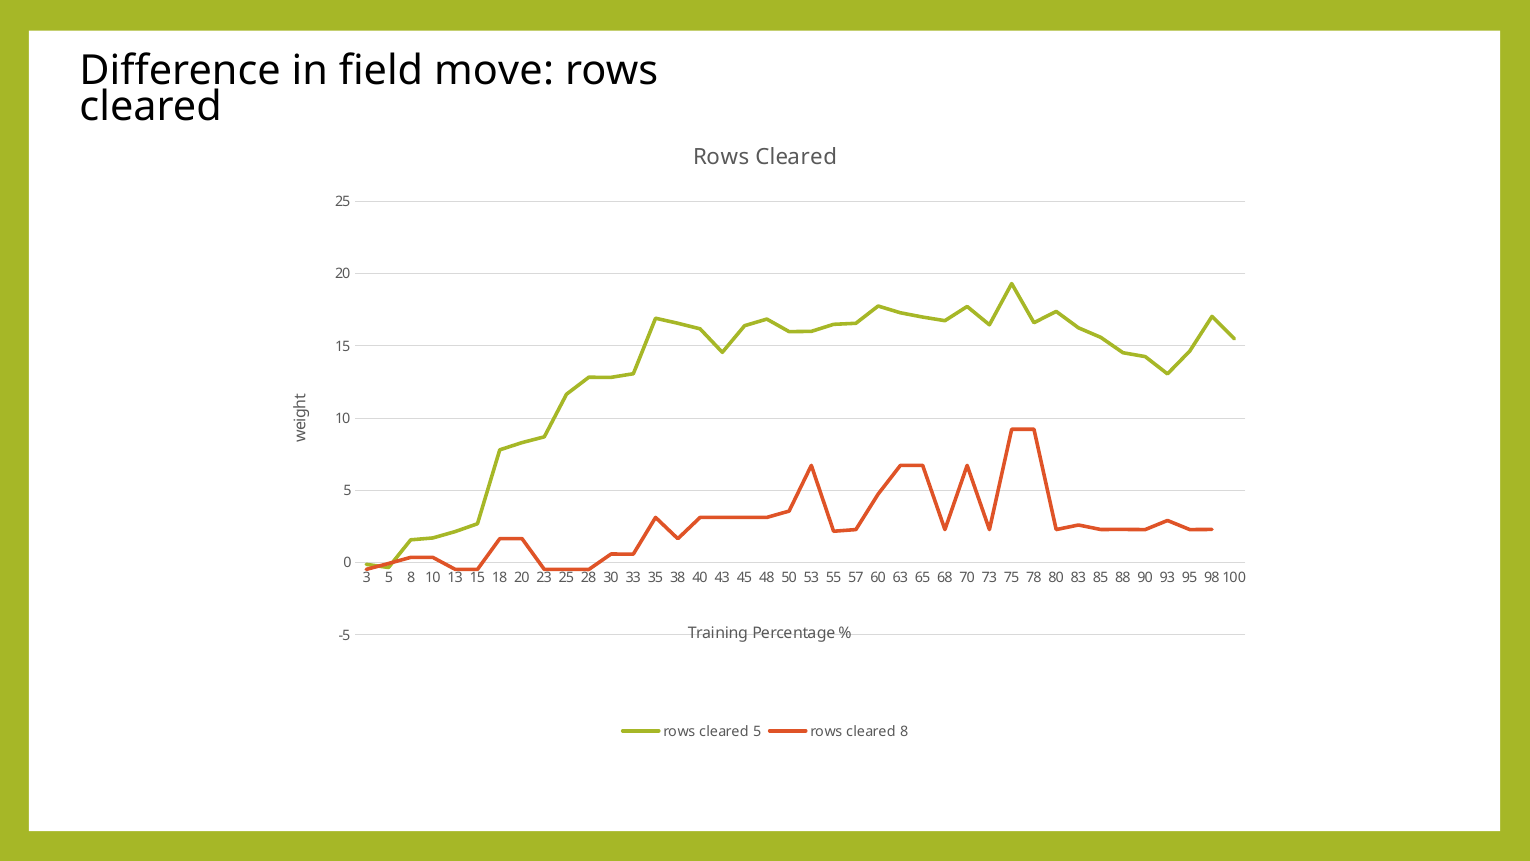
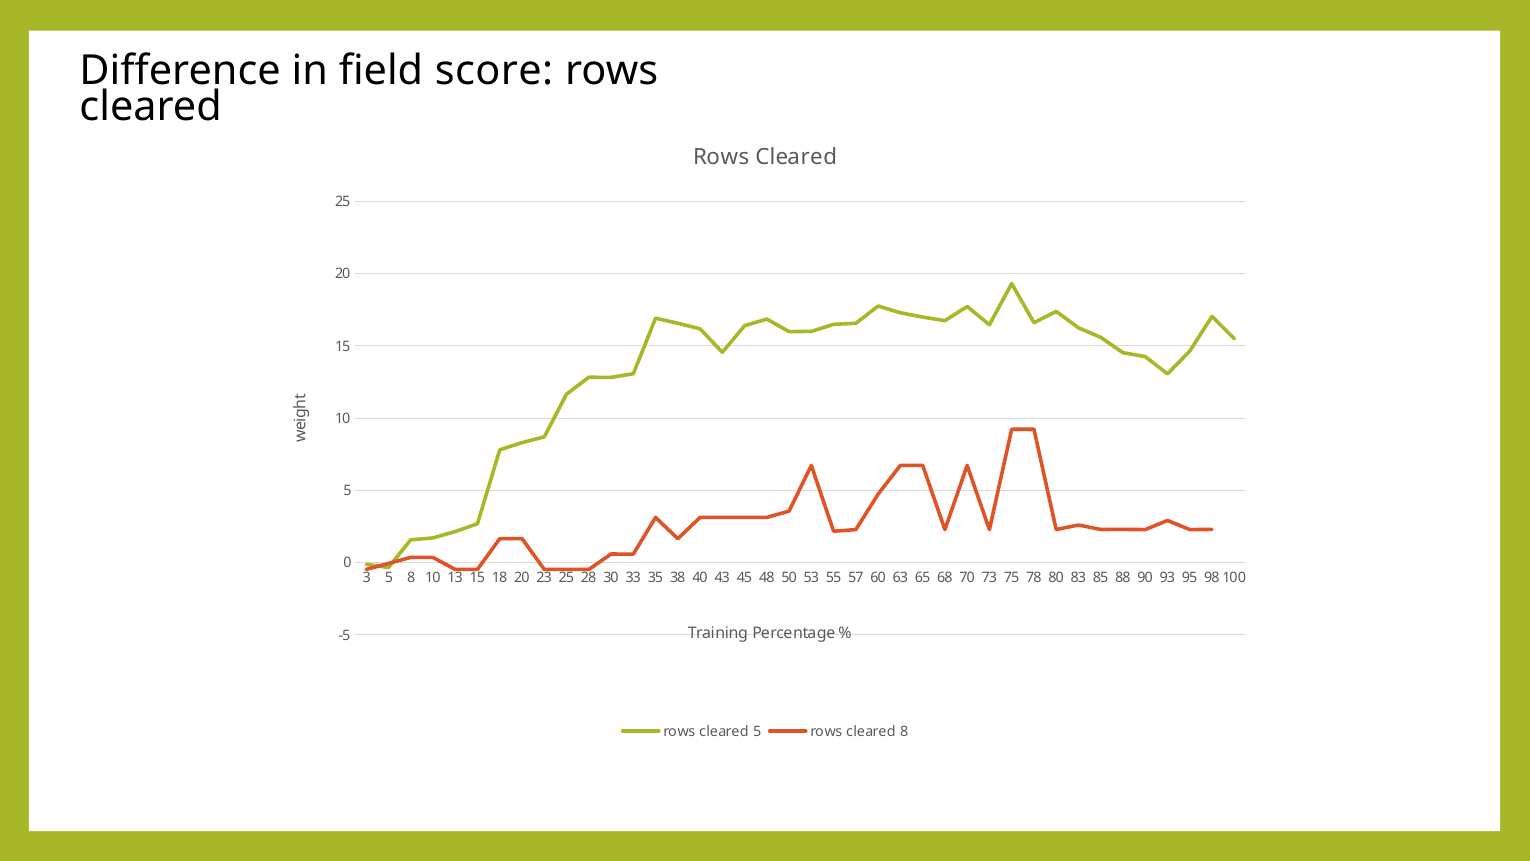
move: move -> score (494, 71)
